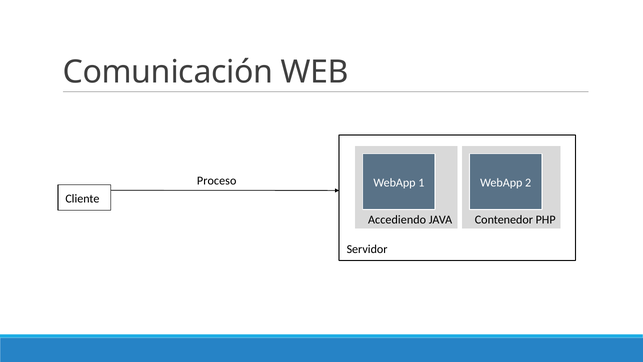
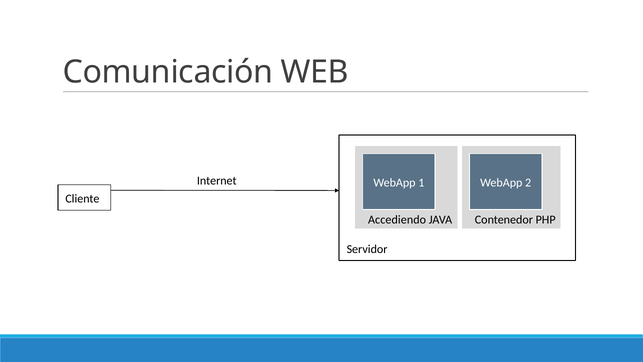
Proceso: Proceso -> Internet (217, 181)
